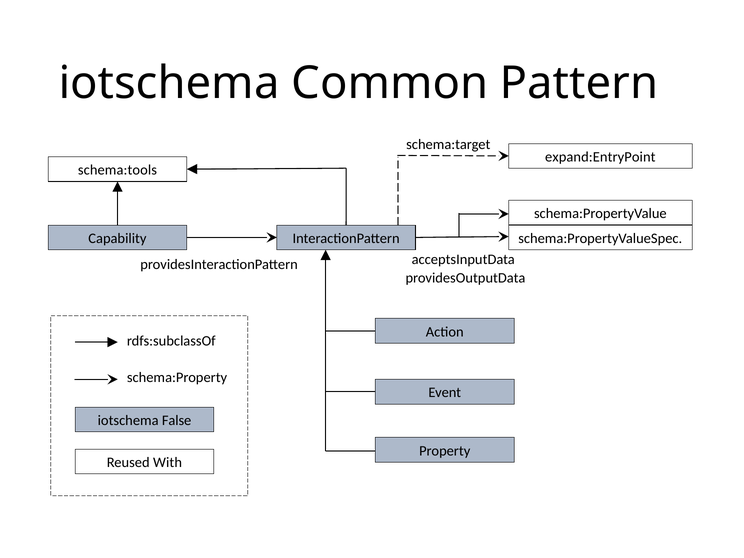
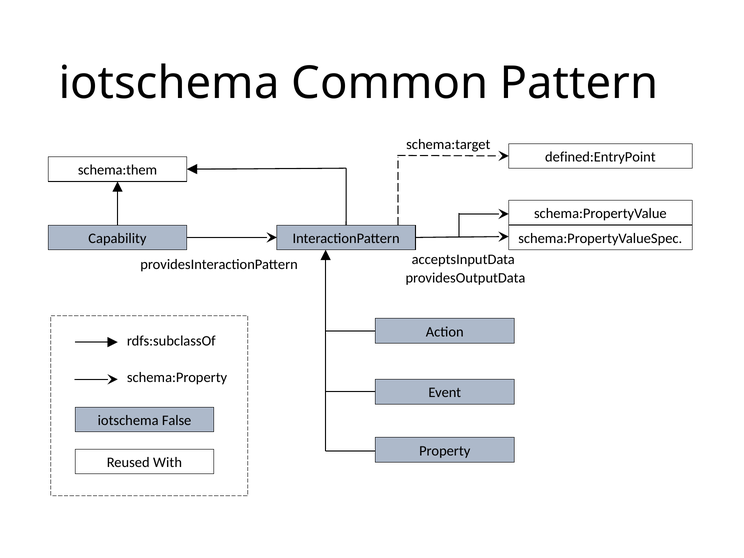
expand:EntryPoint: expand:EntryPoint -> defined:EntryPoint (600, 157)
schema:tools: schema:tools -> schema:them (118, 170)
